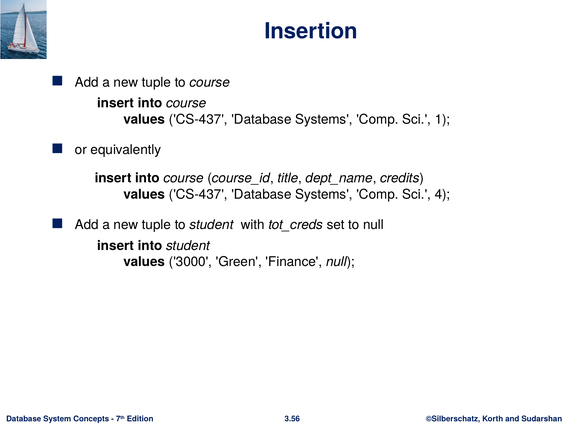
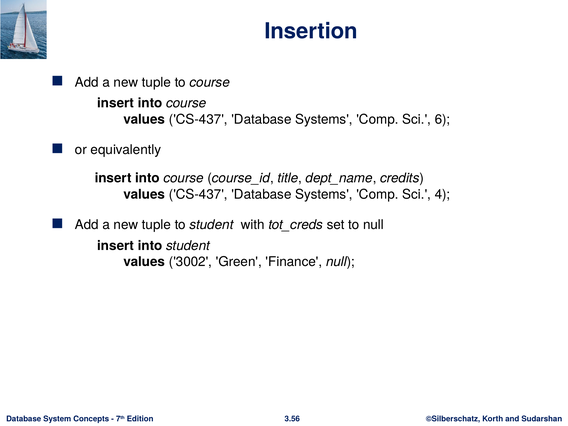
1: 1 -> 6 (443, 119)
3000: 3000 -> 3002 (190, 262)
